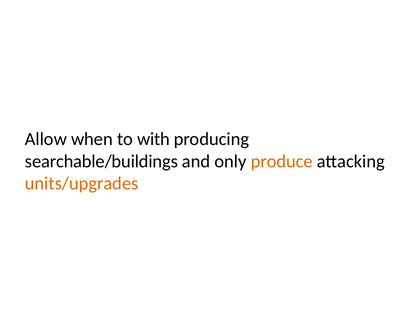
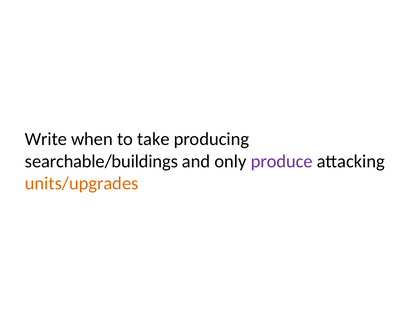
Allow: Allow -> Write (46, 139)
with: with -> take (153, 139)
produce colour: orange -> purple (282, 161)
